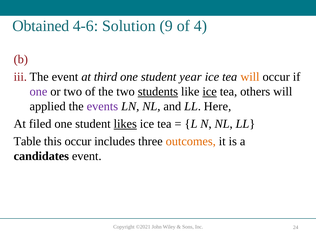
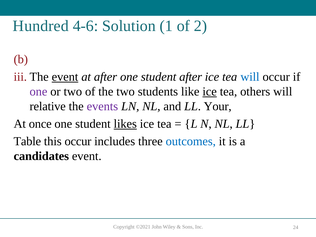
Obtained: Obtained -> Hundred (41, 26)
9: 9 -> 1 (166, 26)
4: 4 -> 2 (200, 26)
event underline: none -> present (65, 77)
at third: third -> after (106, 77)
student year: year -> after (191, 77)
will colour: orange -> blue (250, 77)
students underline: present -> none (158, 92)
applied: applied -> relative (48, 106)
Here: Here -> Your (218, 106)
filed: filed -> once (40, 124)
outcomes colour: orange -> blue (191, 141)
